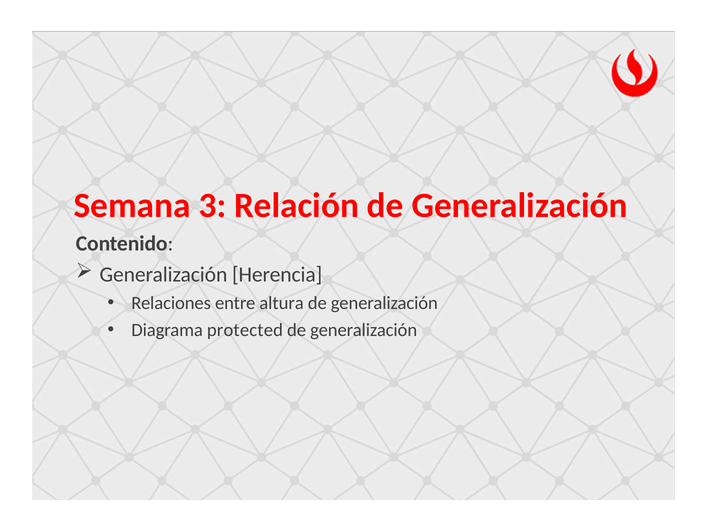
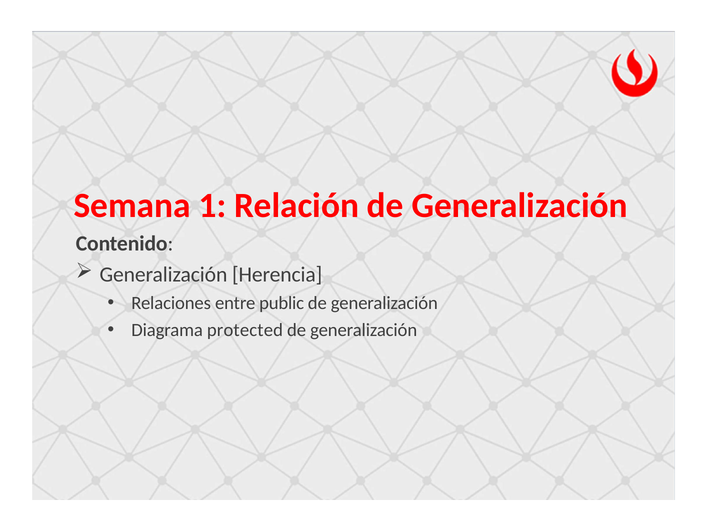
3: 3 -> 1 (213, 205)
altura: altura -> public (282, 303)
